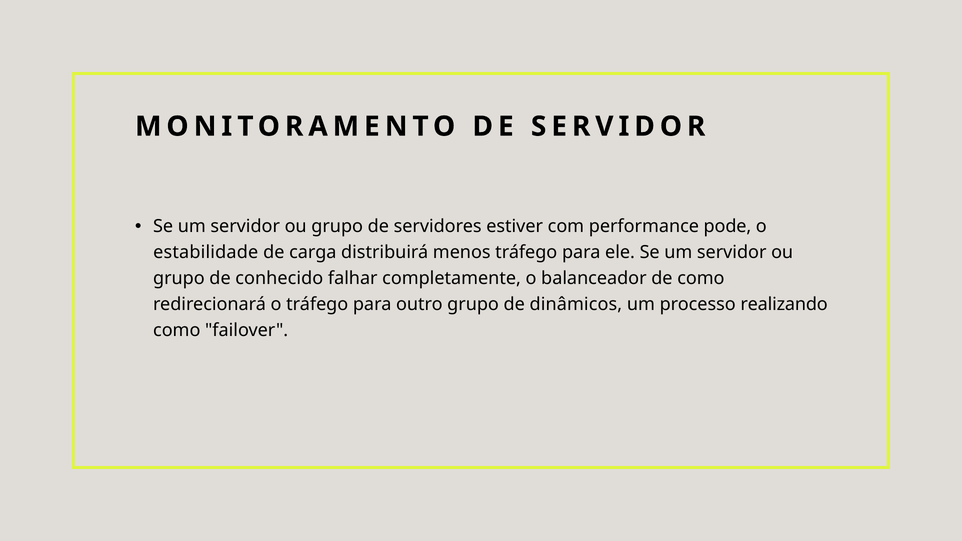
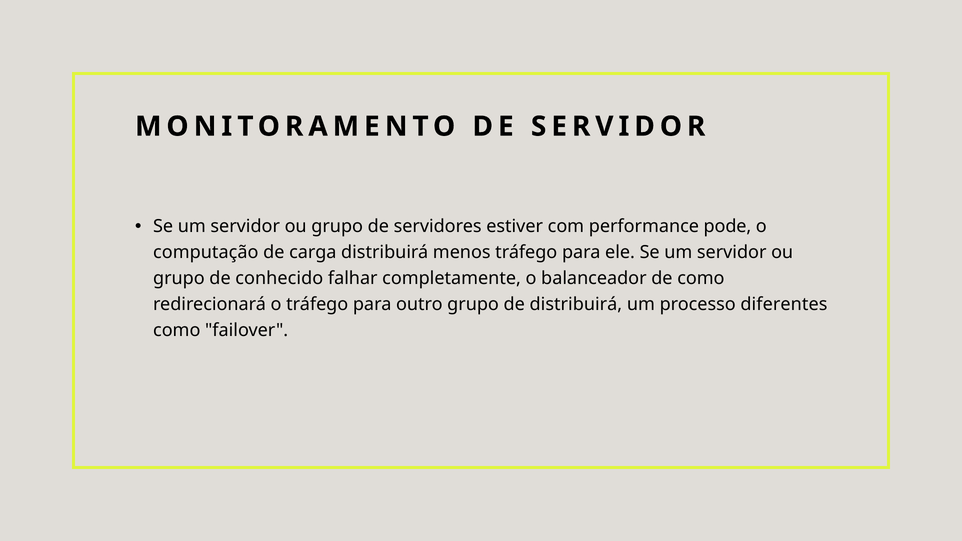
estabilidade: estabilidade -> computação (206, 253)
de dinâmicos: dinâmicos -> distribuirá (576, 304)
realizando: realizando -> diferentes (784, 304)
